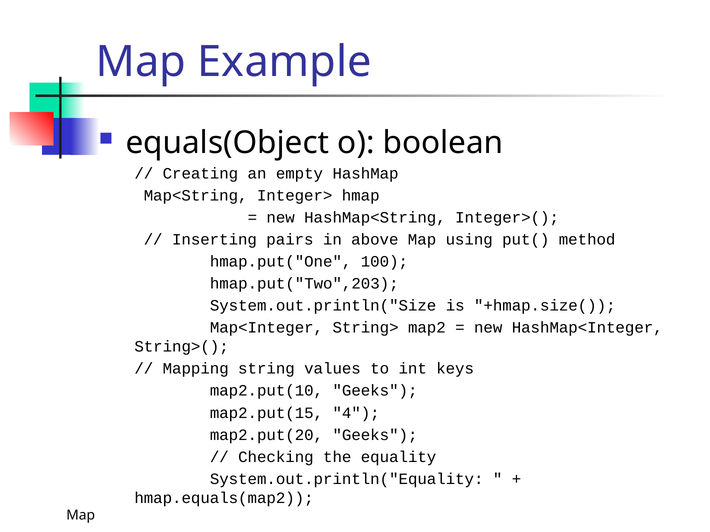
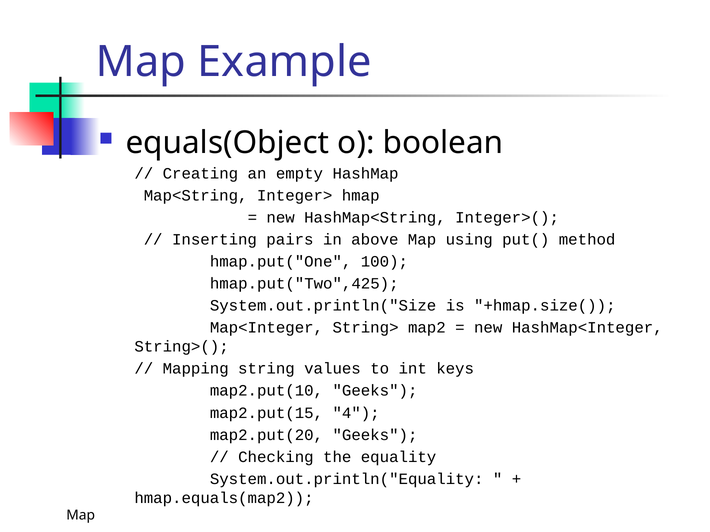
hmap.put("Two",203: hmap.put("Two",203 -> hmap.put("Two",425 (304, 284)
